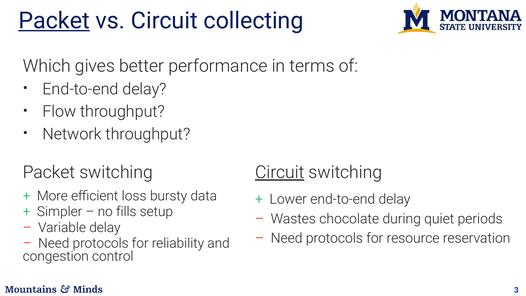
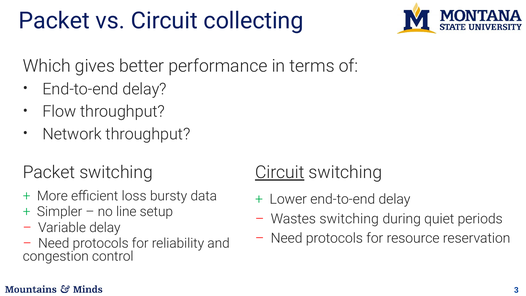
Packet underline: present -> none (54, 21)
fills: fills -> line (126, 212)
Wastes chocolate: chocolate -> switching (349, 219)
